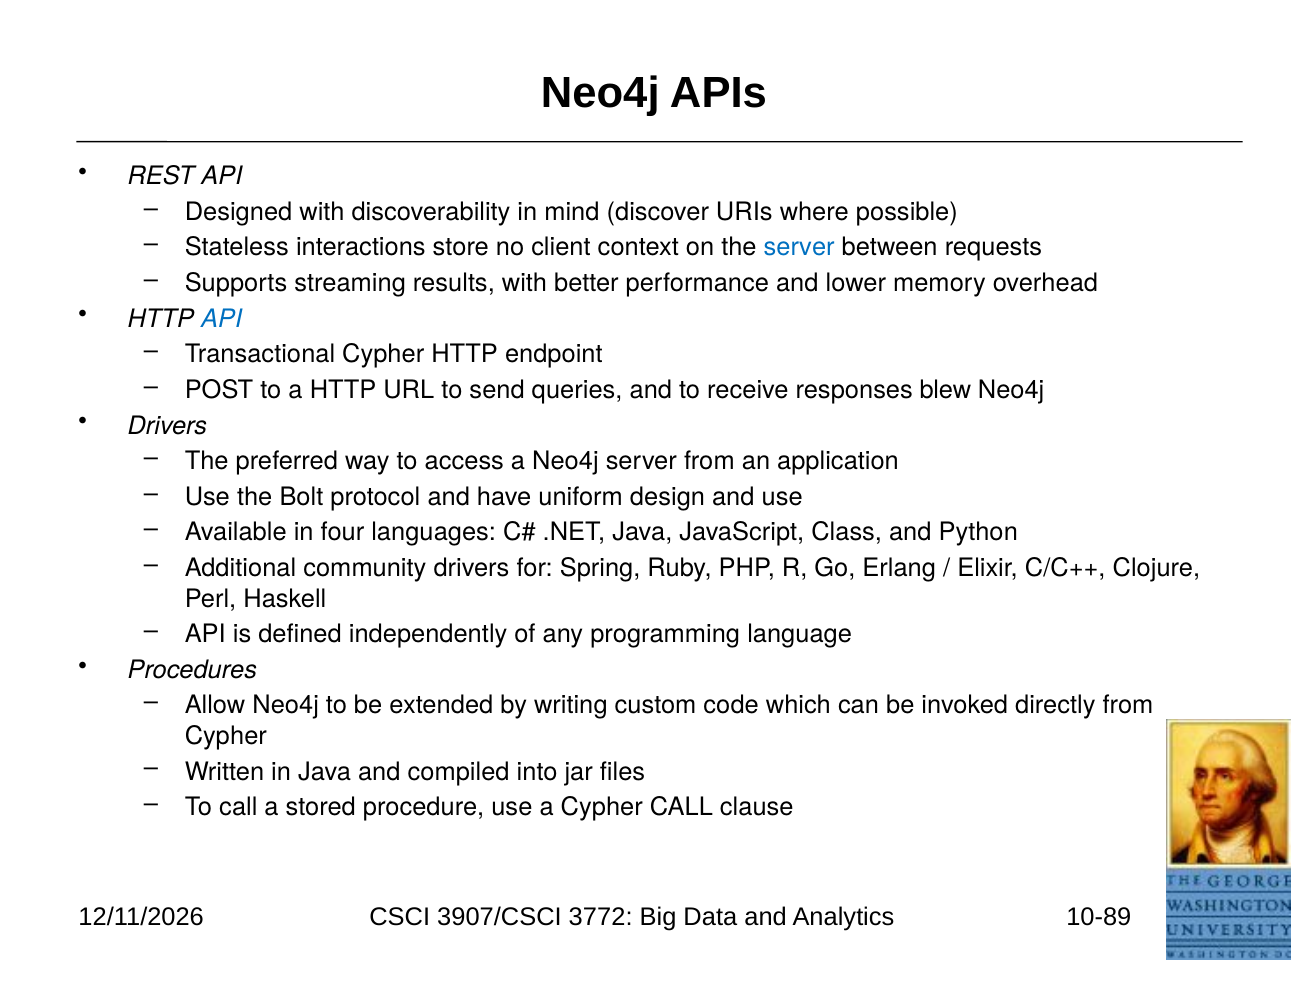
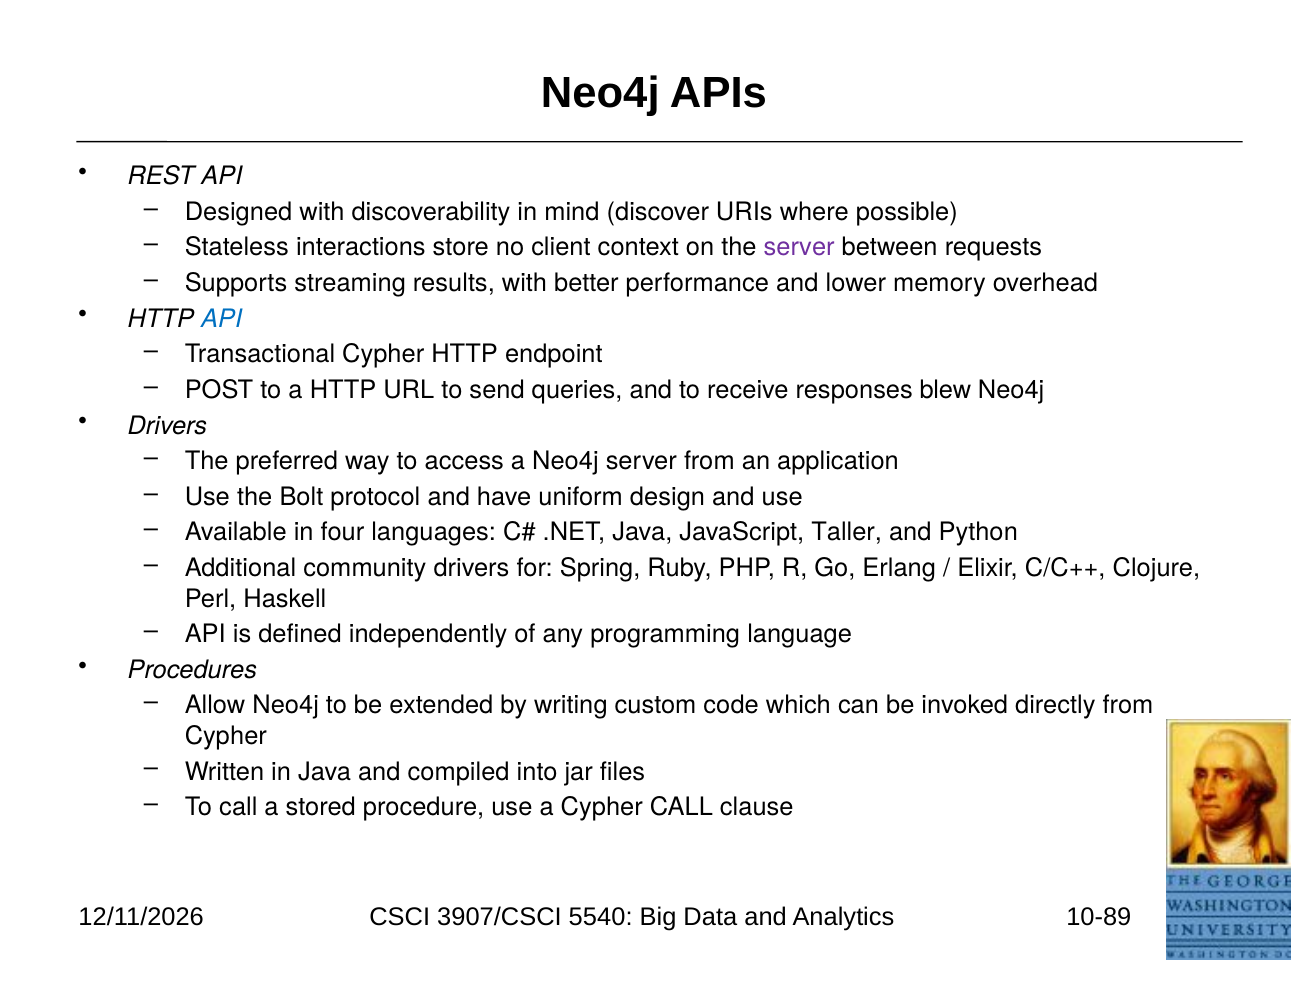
server colour: blue -> purple (799, 247)
Class: Class -> Taller (847, 533)
3772: 3772 -> 5540 (601, 917)
